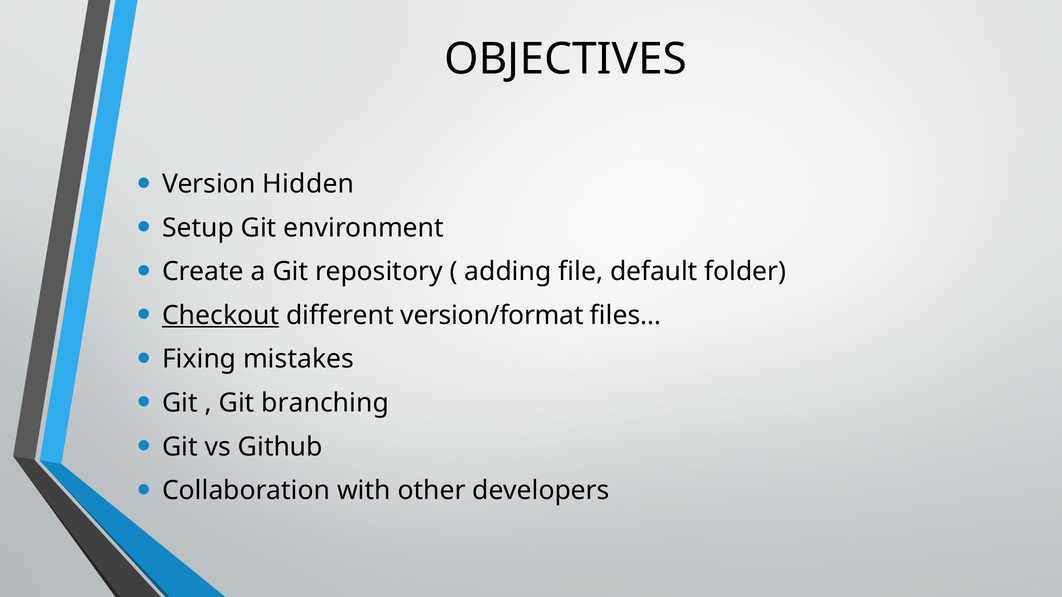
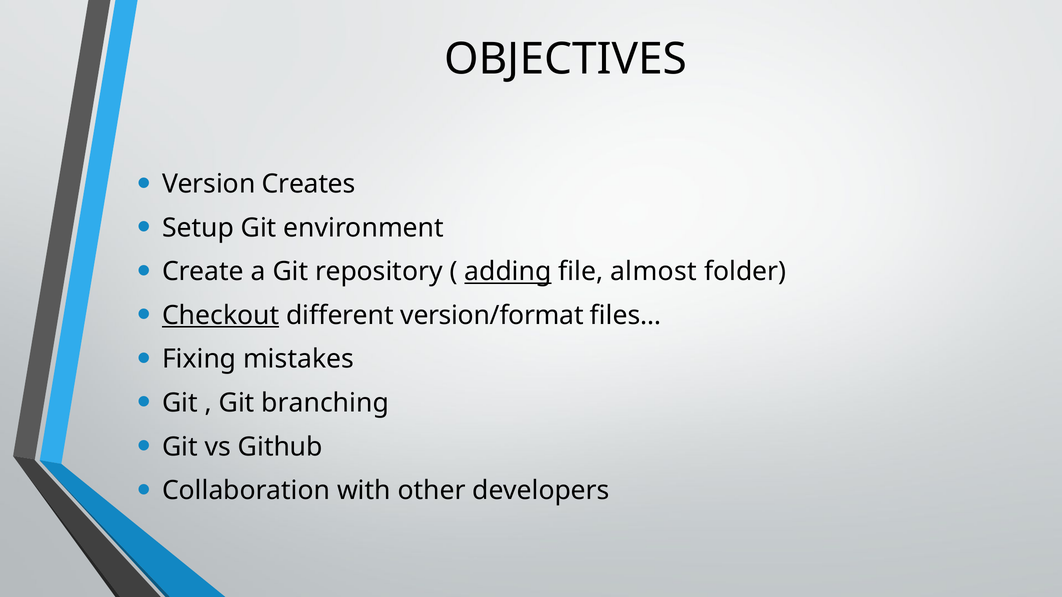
Hidden: Hidden -> Creates (309, 184)
adding underline: none -> present (508, 272)
default: default -> almost (653, 272)
